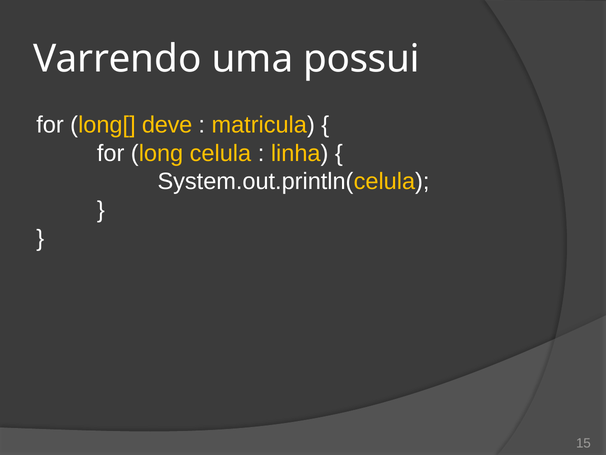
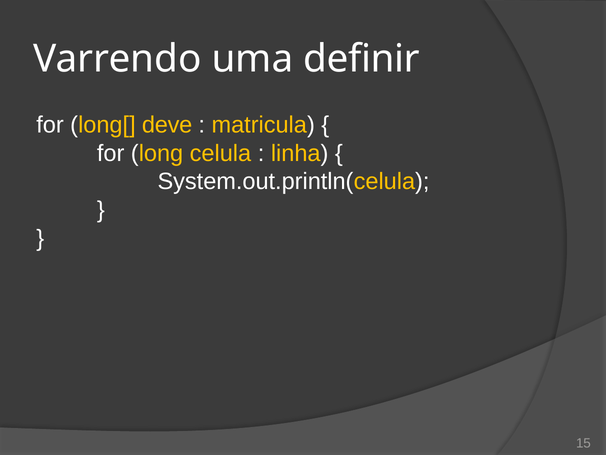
possui: possui -> definir (361, 59)
